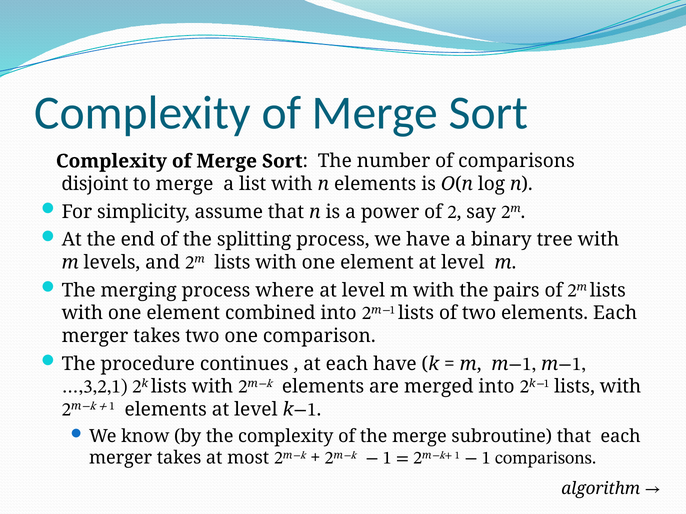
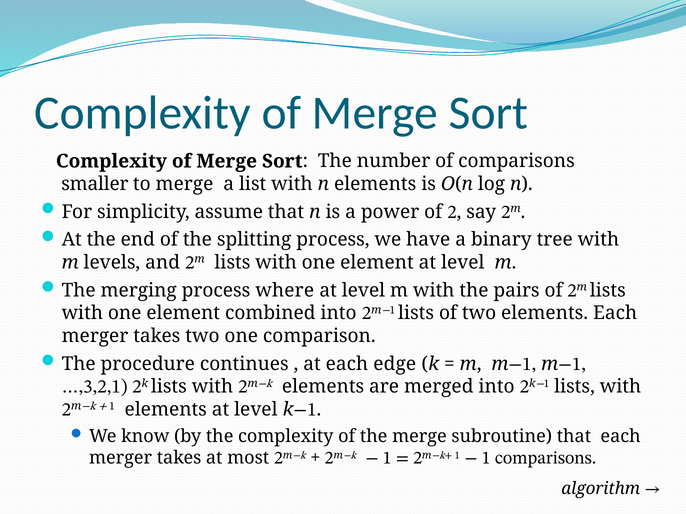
disjoint: disjoint -> smaller (95, 184)
each have: have -> edge (395, 364)
